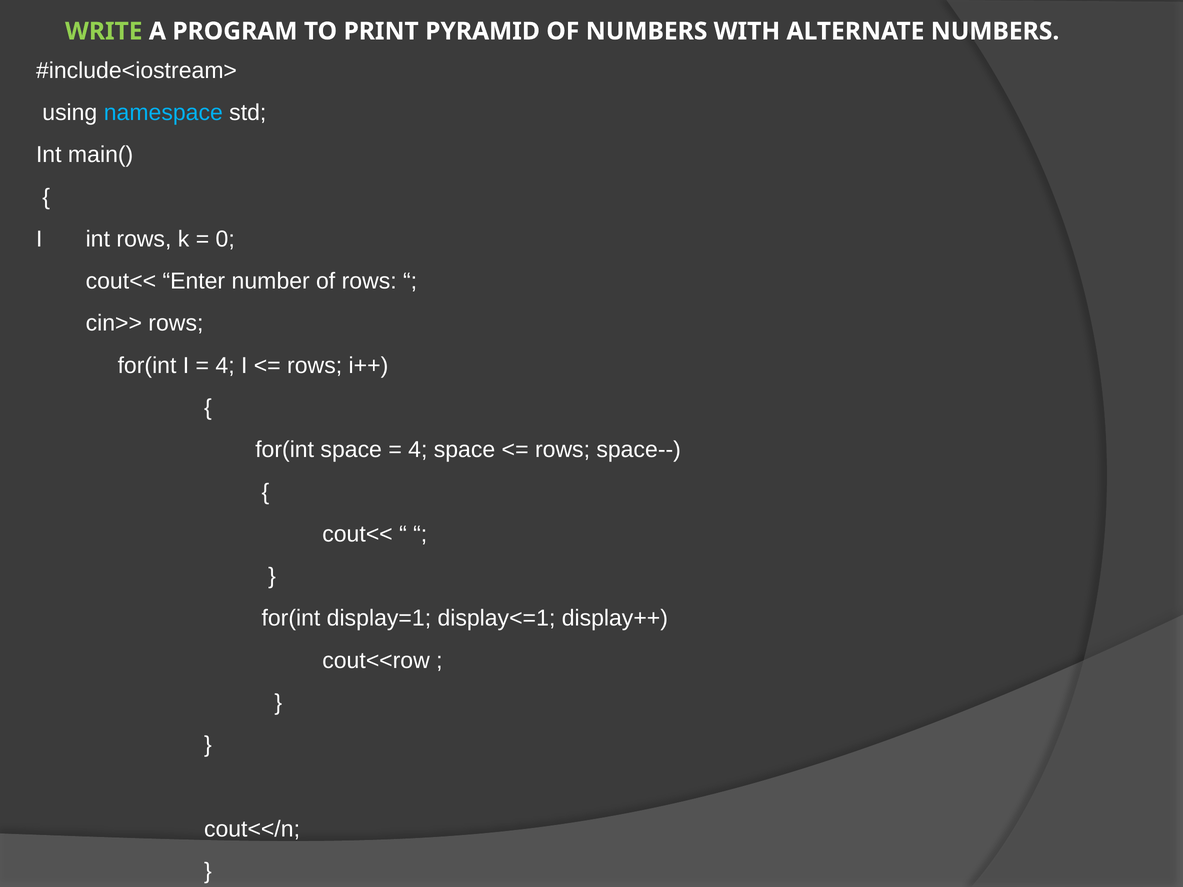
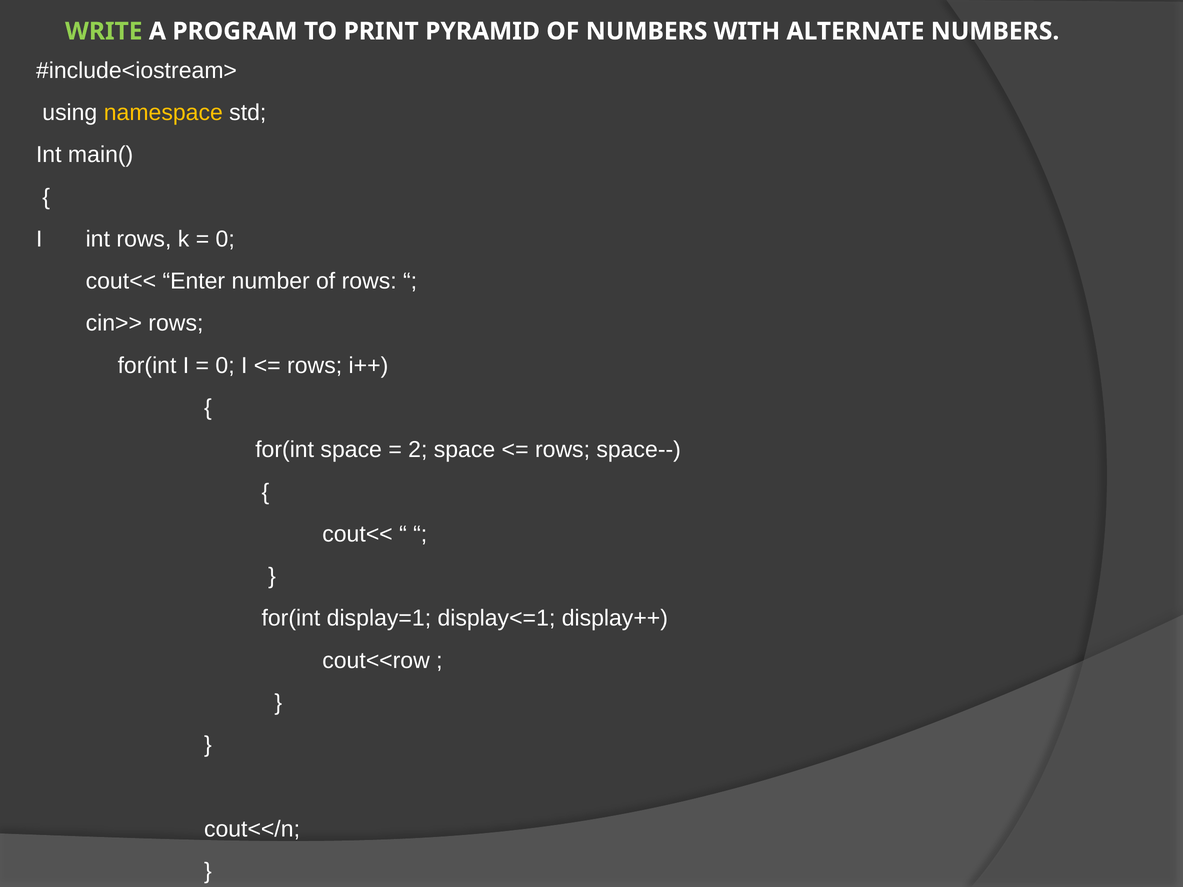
namespace colour: light blue -> yellow (163, 113)
4: 4 -> 0 (225, 366)
4: 4 -> 2 (418, 450)
